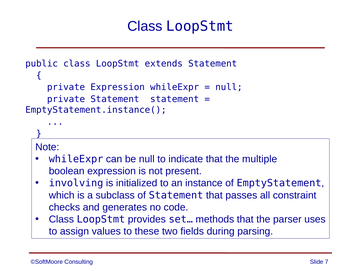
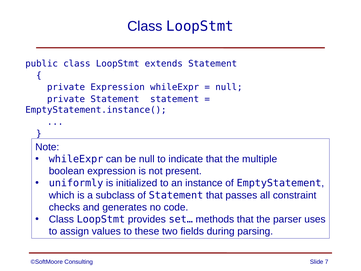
involving: involving -> uniformly (76, 183)
